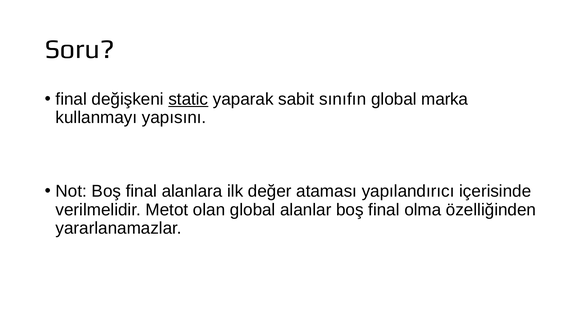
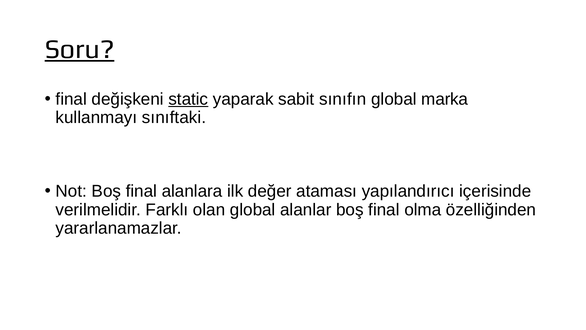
Soru underline: none -> present (80, 49)
yapısını: yapısını -> sınıftaki (174, 117)
Metot: Metot -> Farklı (167, 209)
